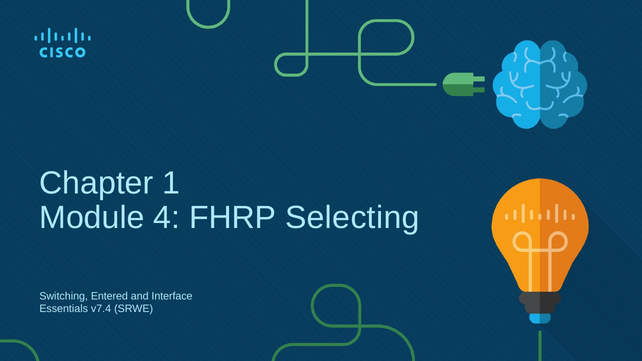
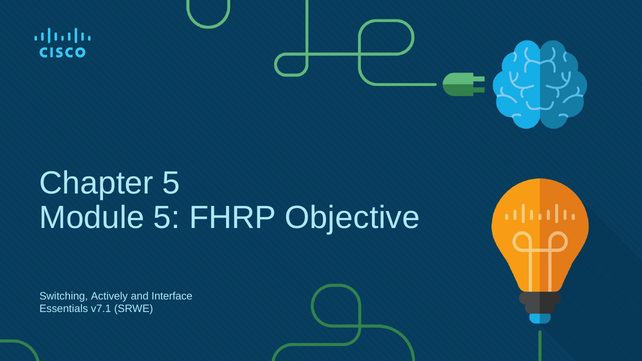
Chapter 1: 1 -> 5 (171, 183)
Module 4: 4 -> 5 (167, 218)
Selecting: Selecting -> Objective (352, 218)
Entered: Entered -> Actively (109, 296)
v7.4: v7.4 -> v7.1 (101, 309)
